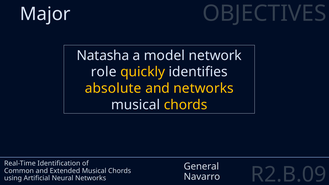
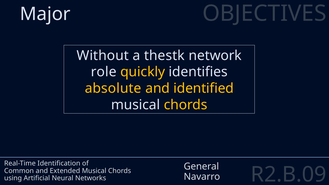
Natasha: Natasha -> Without (103, 56)
model: model -> thestk (164, 56)
and networks: networks -> identified (204, 88)
